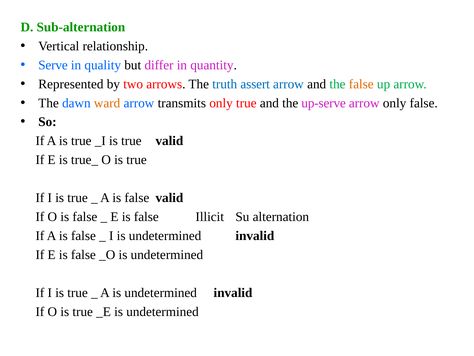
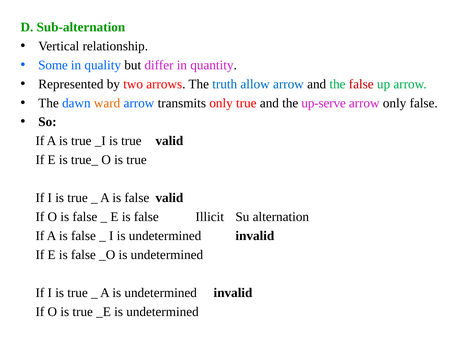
Serve: Serve -> Some (53, 65)
assert: assert -> allow (255, 84)
false colour: orange -> red (361, 84)
